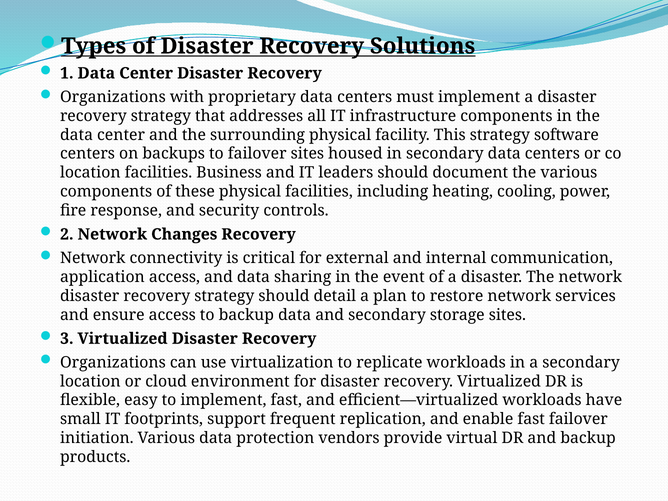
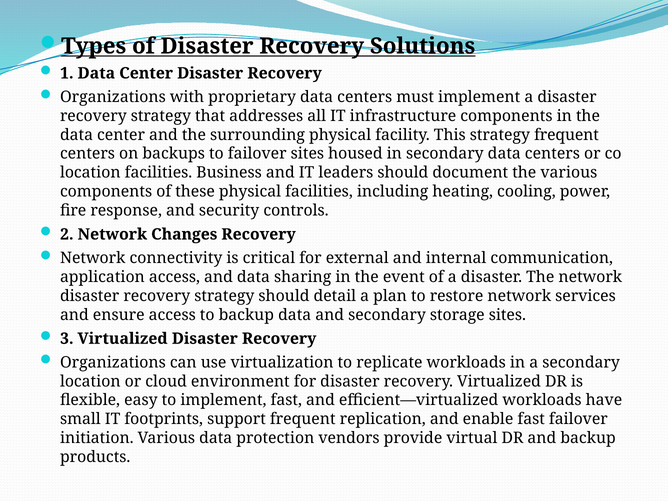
strategy software: software -> frequent (566, 135)
